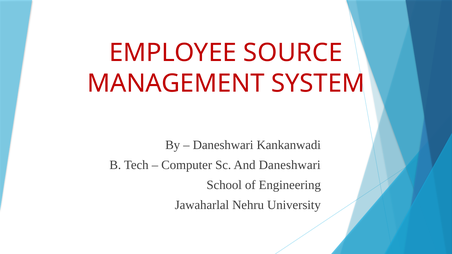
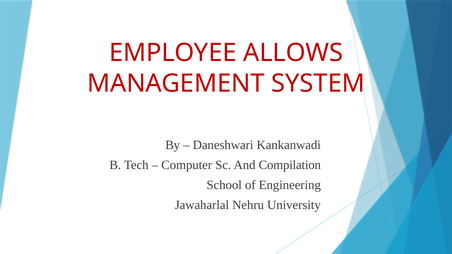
SOURCE: SOURCE -> ALLOWS (293, 53)
And Daneshwari: Daneshwari -> Compilation (290, 165)
